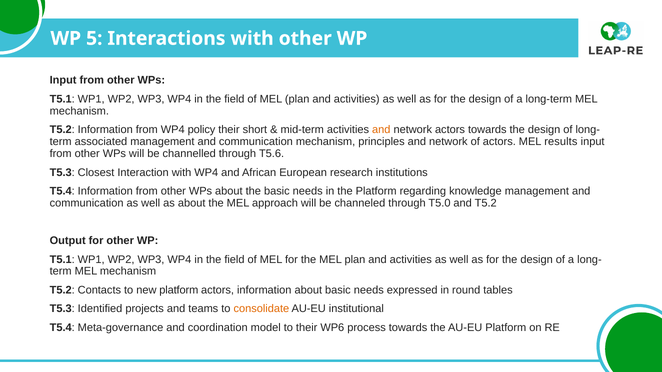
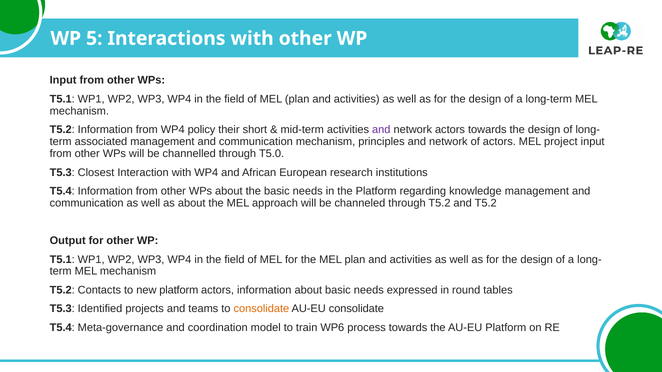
and colour: orange -> purple (381, 130)
results: results -> project (561, 142)
T5.6: T5.6 -> T5.0 (272, 154)
through T5.0: T5.0 -> T5.2 (439, 203)
AU-EU institutional: institutional -> consolidate (356, 309)
to their: their -> train (307, 328)
